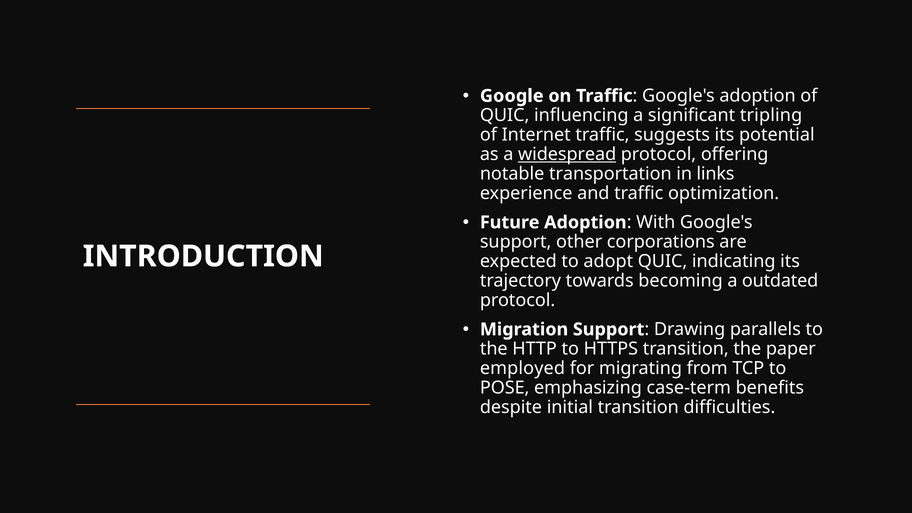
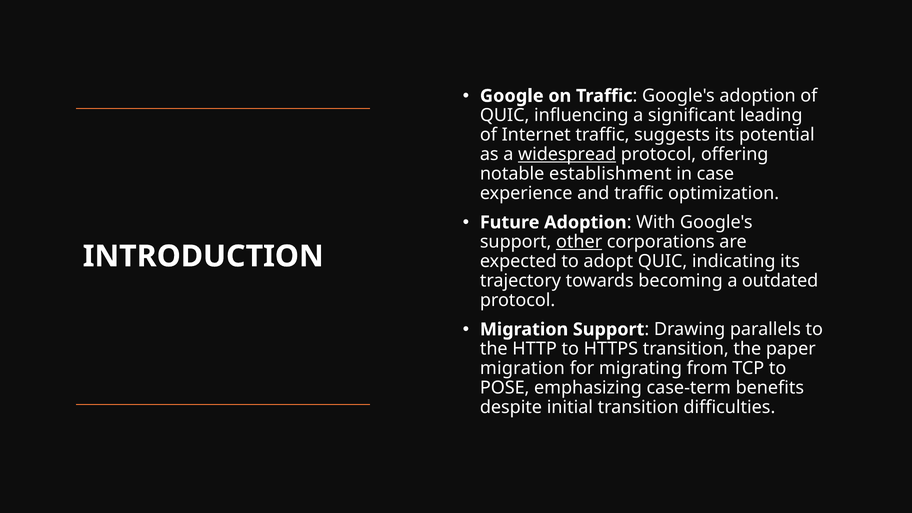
tripling: tripling -> leading (771, 115)
transportation: transportation -> establishment (610, 174)
links: links -> case (715, 174)
other underline: none -> present (579, 242)
employed: employed -> migration (522, 368)
